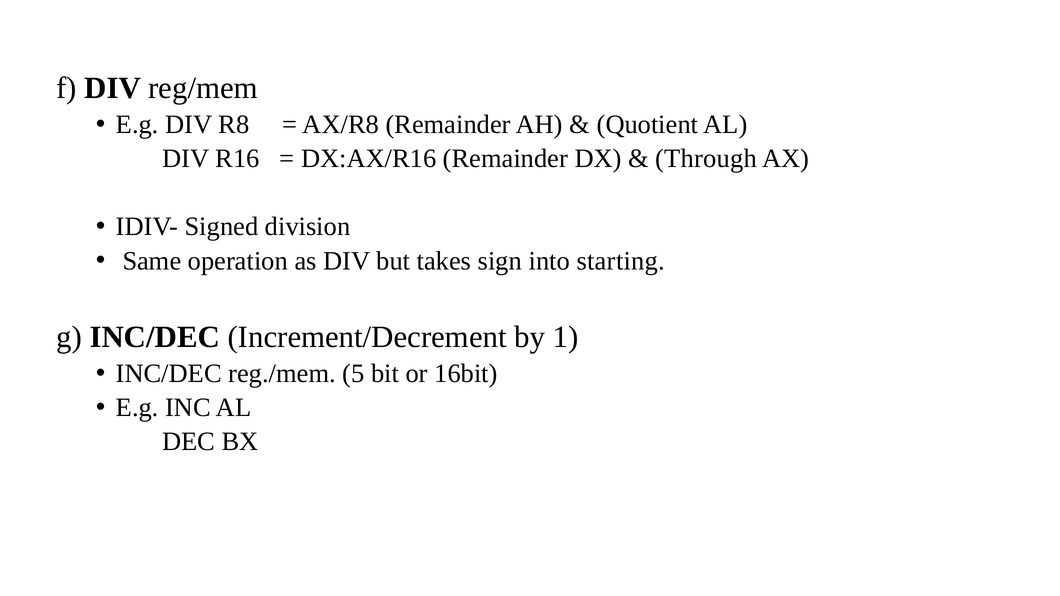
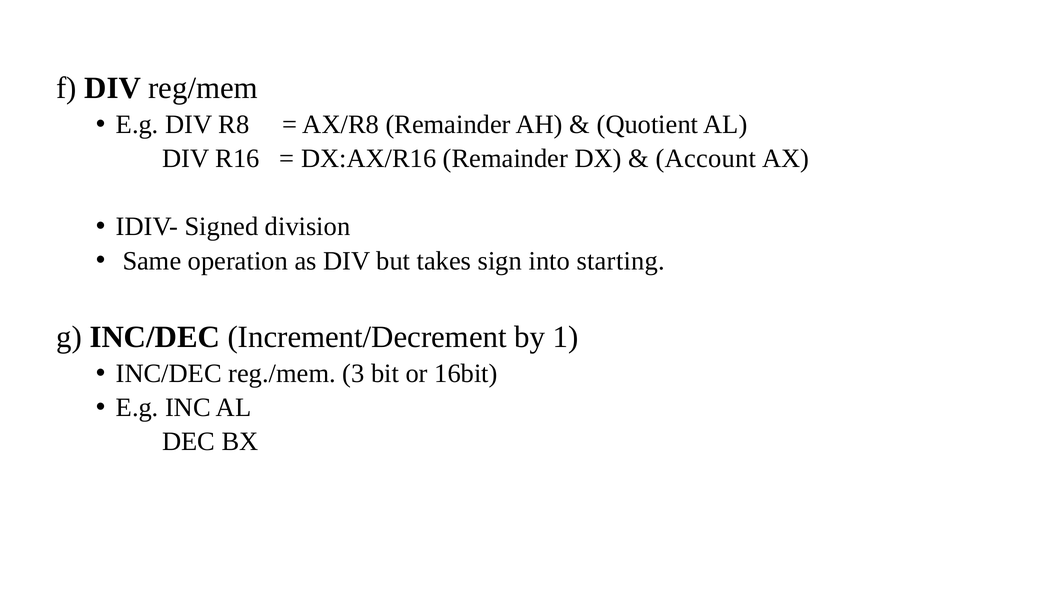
Through: Through -> Account (706, 159)
5: 5 -> 3 (353, 374)
